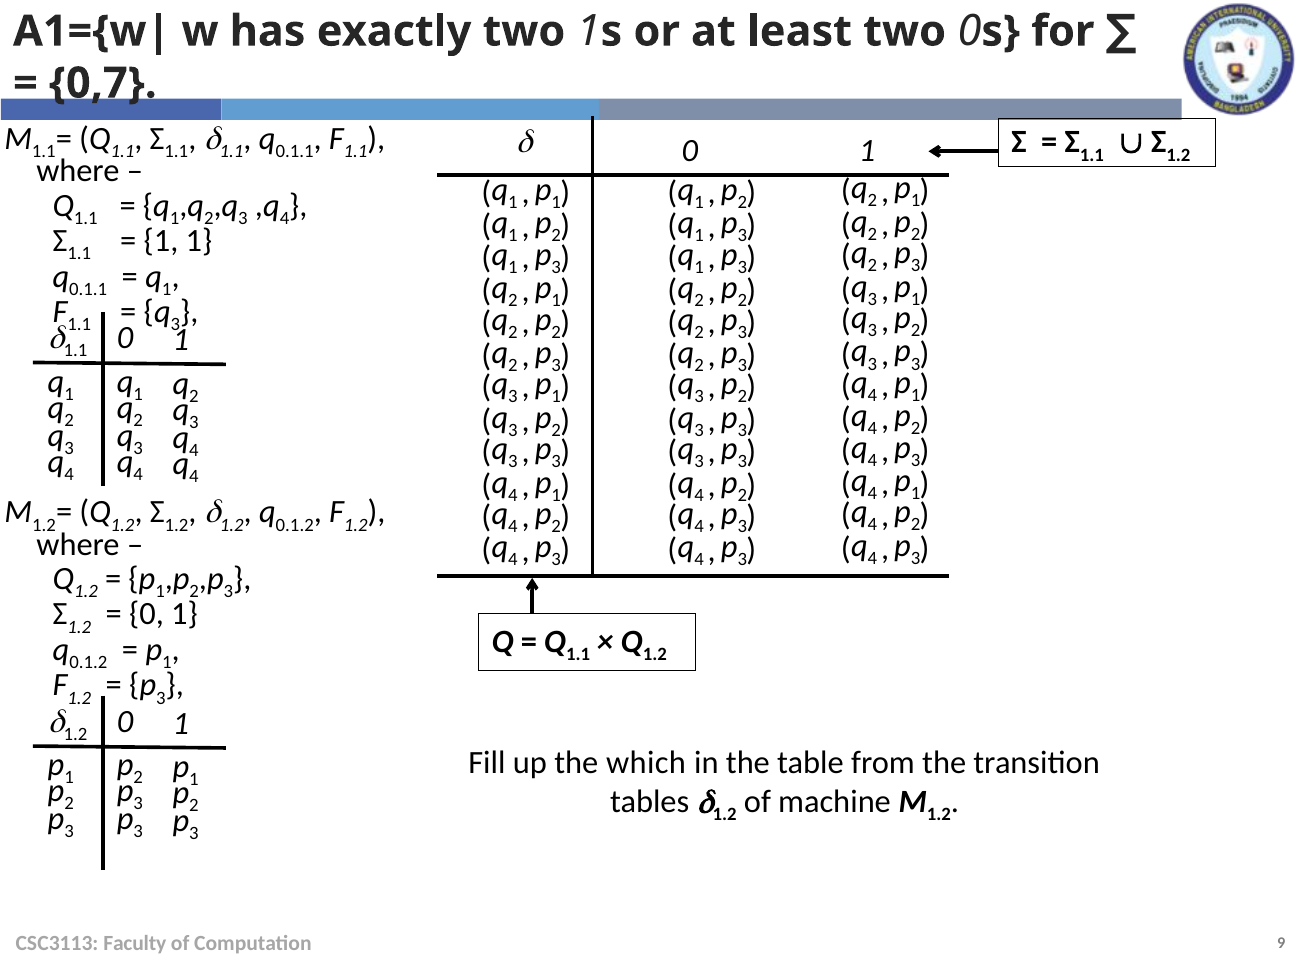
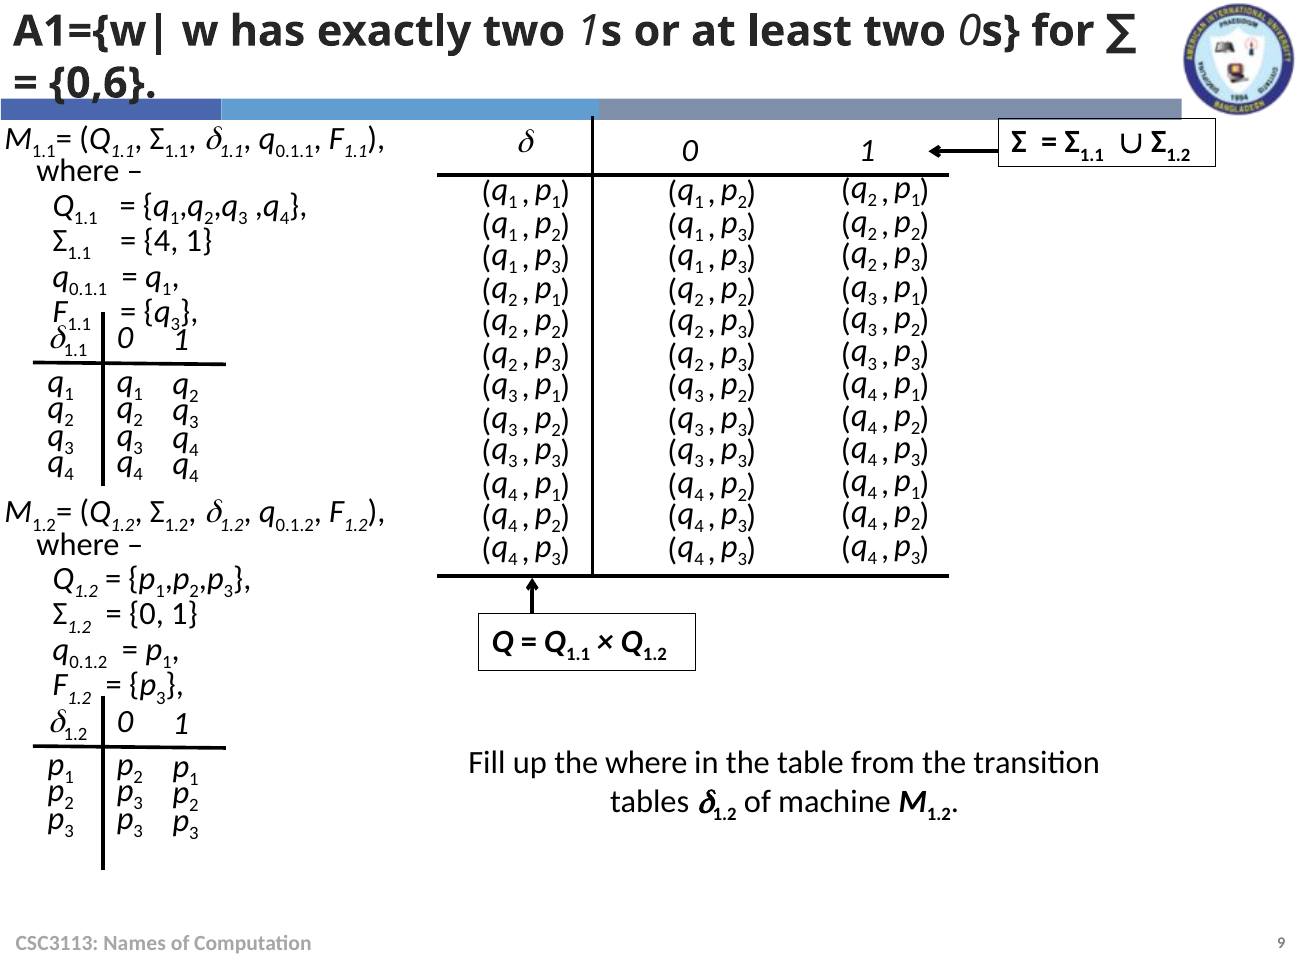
0,7: 0,7 -> 0,6 (103, 83)
1: 1 -> 4 (161, 241)
the which: which -> where (646, 763)
Faculty: Faculty -> Names (135, 943)
